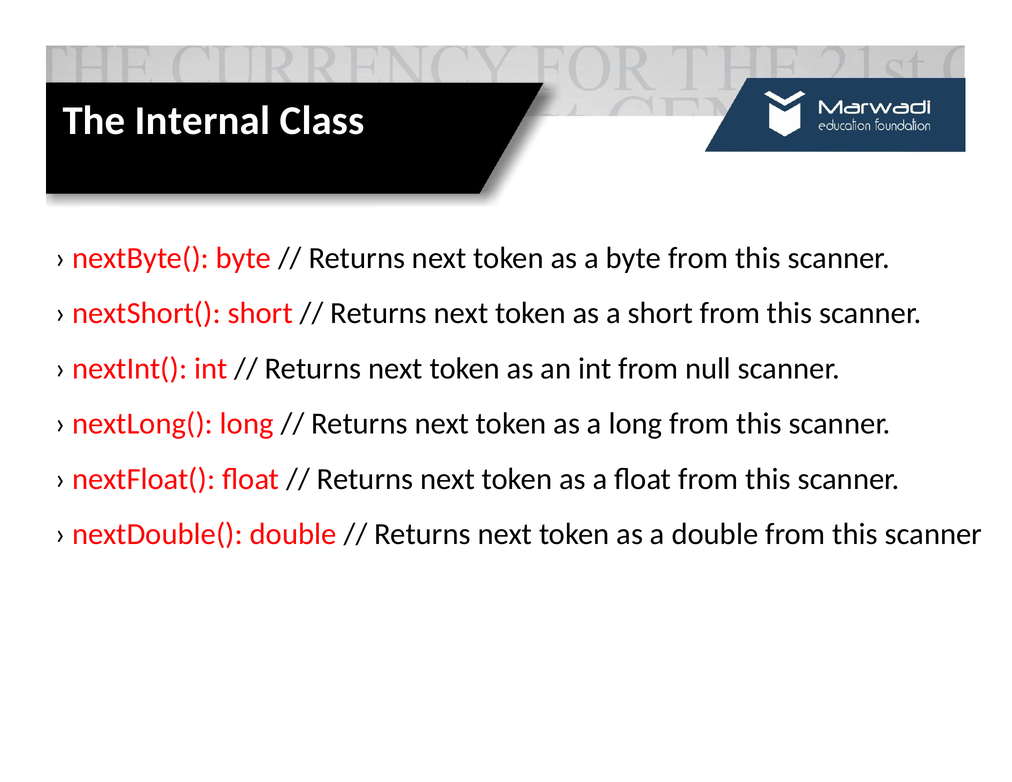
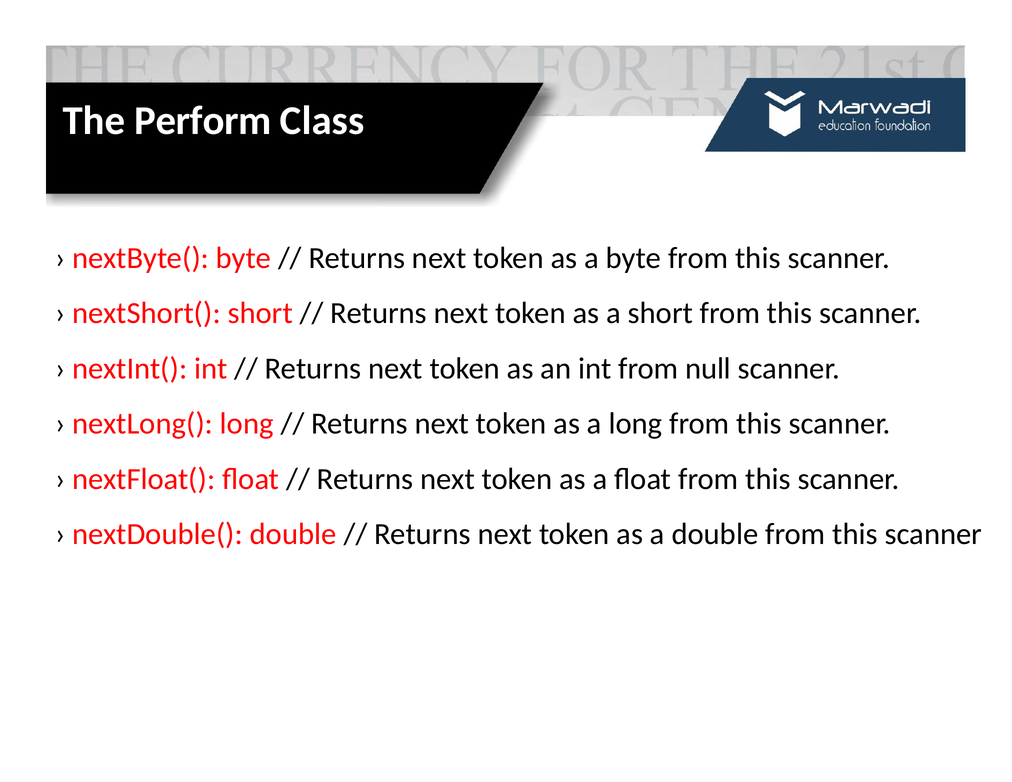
Internal: Internal -> Perform (203, 121)
